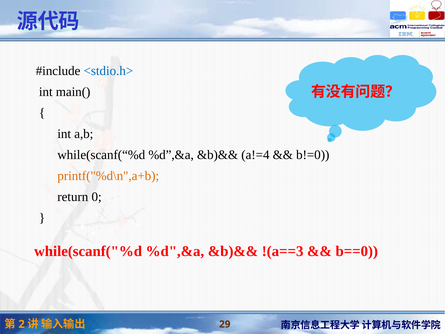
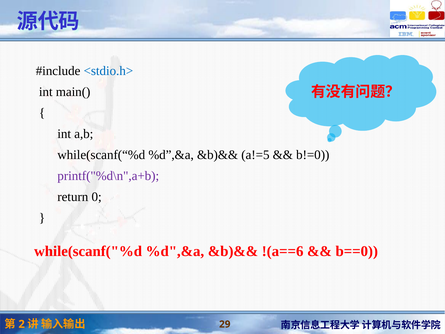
a!=4: a!=4 -> a!=5 (255, 155)
printf("%d\n",a+b colour: orange -> purple (108, 176)
!(a==3: !(a==3 -> !(a==6 (283, 251)
